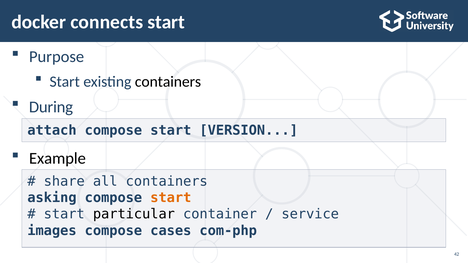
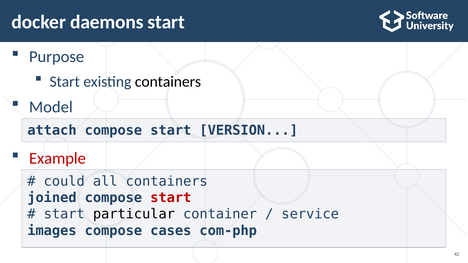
connects: connects -> daemons (107, 22)
During: During -> Model (51, 107)
Example colour: black -> red (57, 158)
share: share -> could (64, 182)
asking: asking -> joined (52, 198)
start colour: orange -> red (171, 198)
